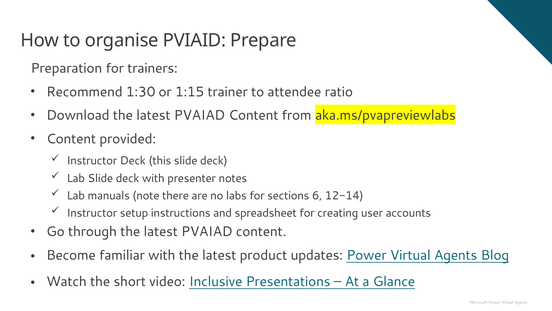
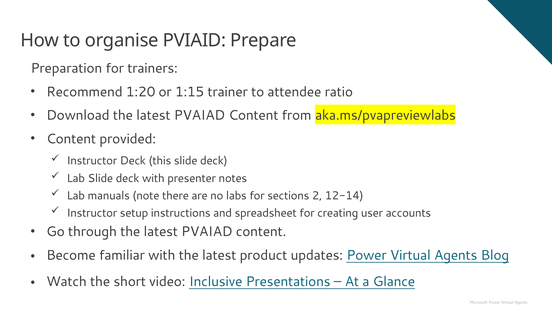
1:30: 1:30 -> 1:20 (141, 92)
6: 6 -> 2 (317, 195)
